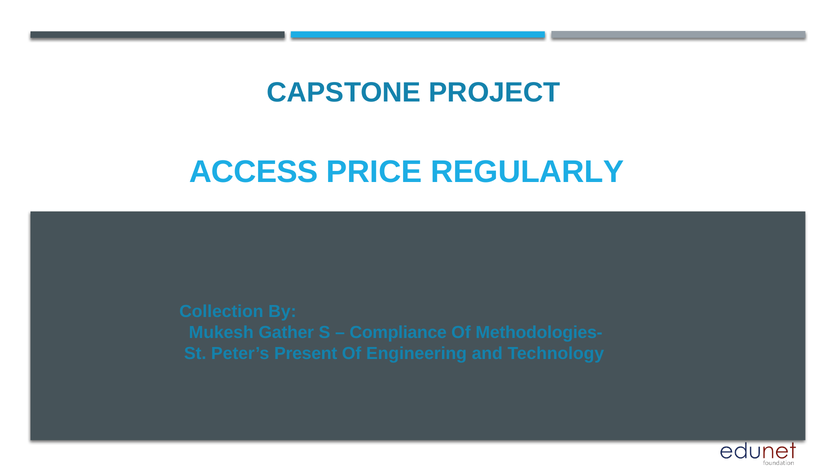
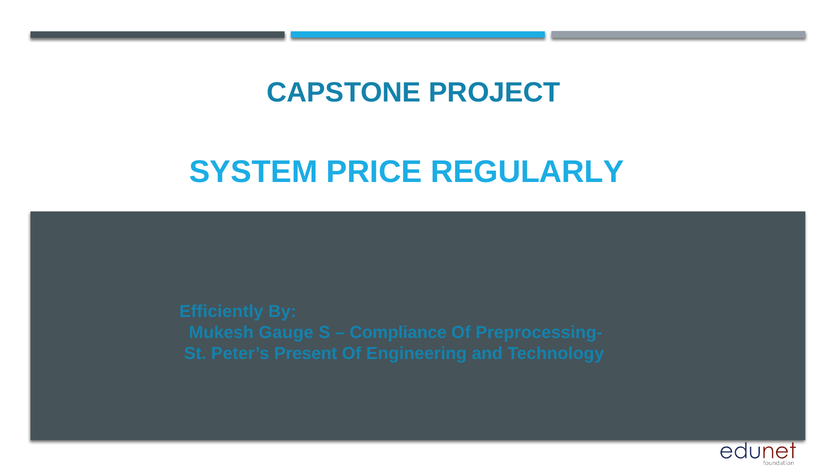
ACCESS: ACCESS -> SYSTEM (253, 172)
Collection: Collection -> Efficiently (221, 312)
Gather: Gather -> Gauge (286, 333)
Methodologies-: Methodologies- -> Preprocessing- (539, 333)
